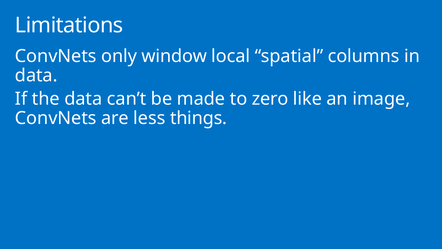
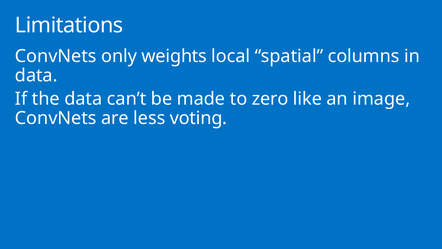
window: window -> weights (174, 56)
things: things -> voting (199, 118)
